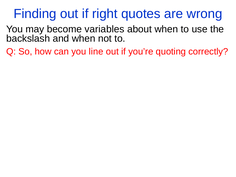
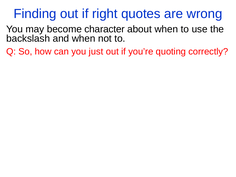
variables: variables -> character (105, 29)
line: line -> just (96, 52)
